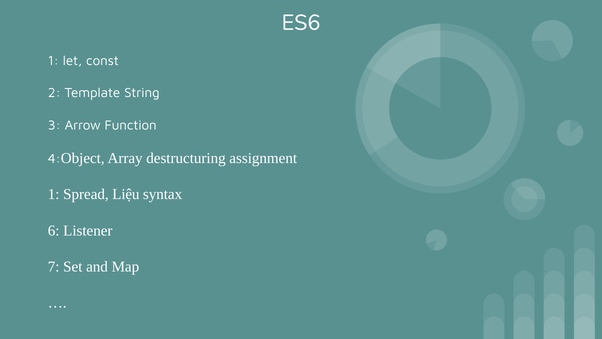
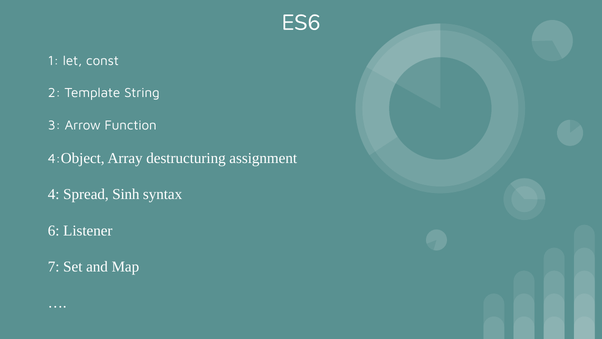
1: 1 -> 4 (54, 194)
Liệu: Liệu -> Sinh (126, 194)
